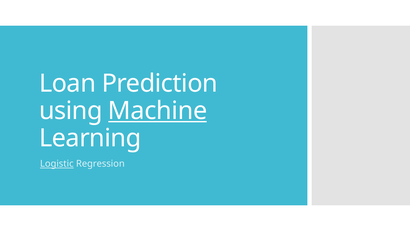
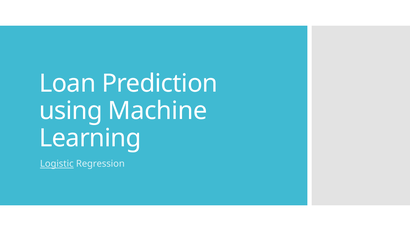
Machine underline: present -> none (158, 111)
